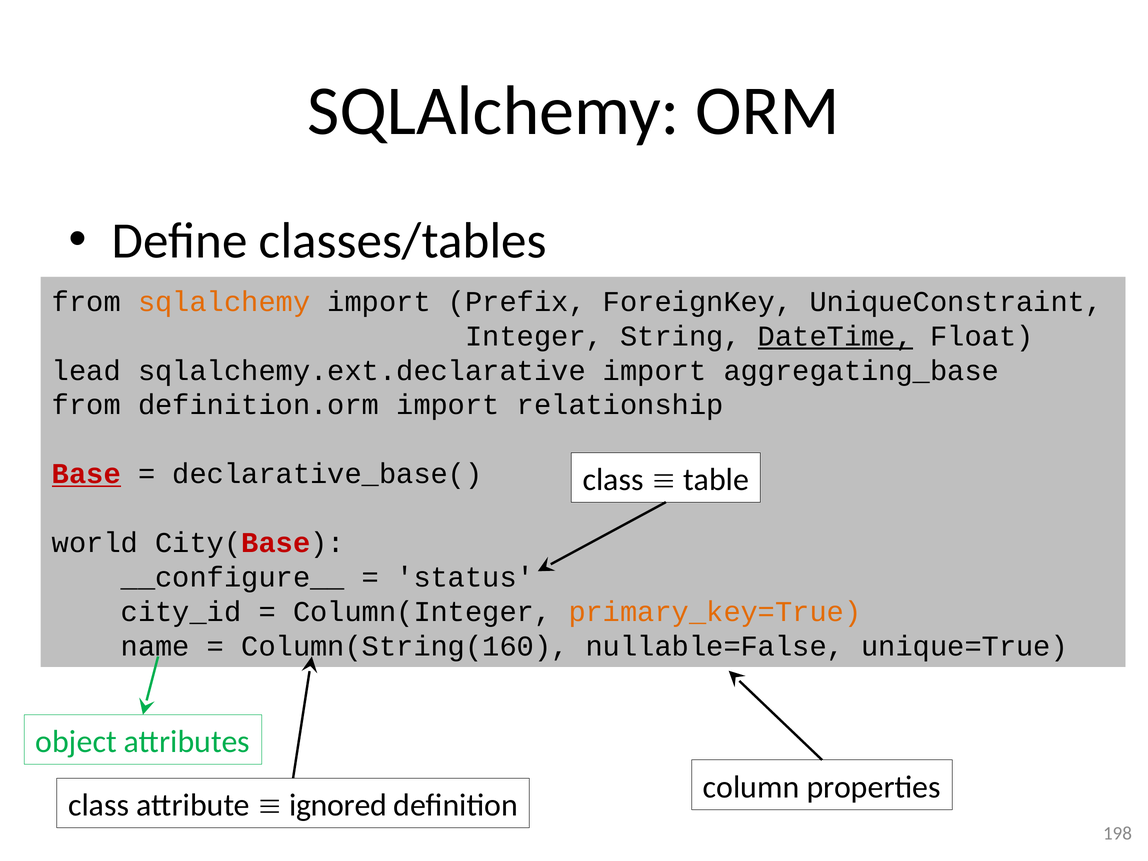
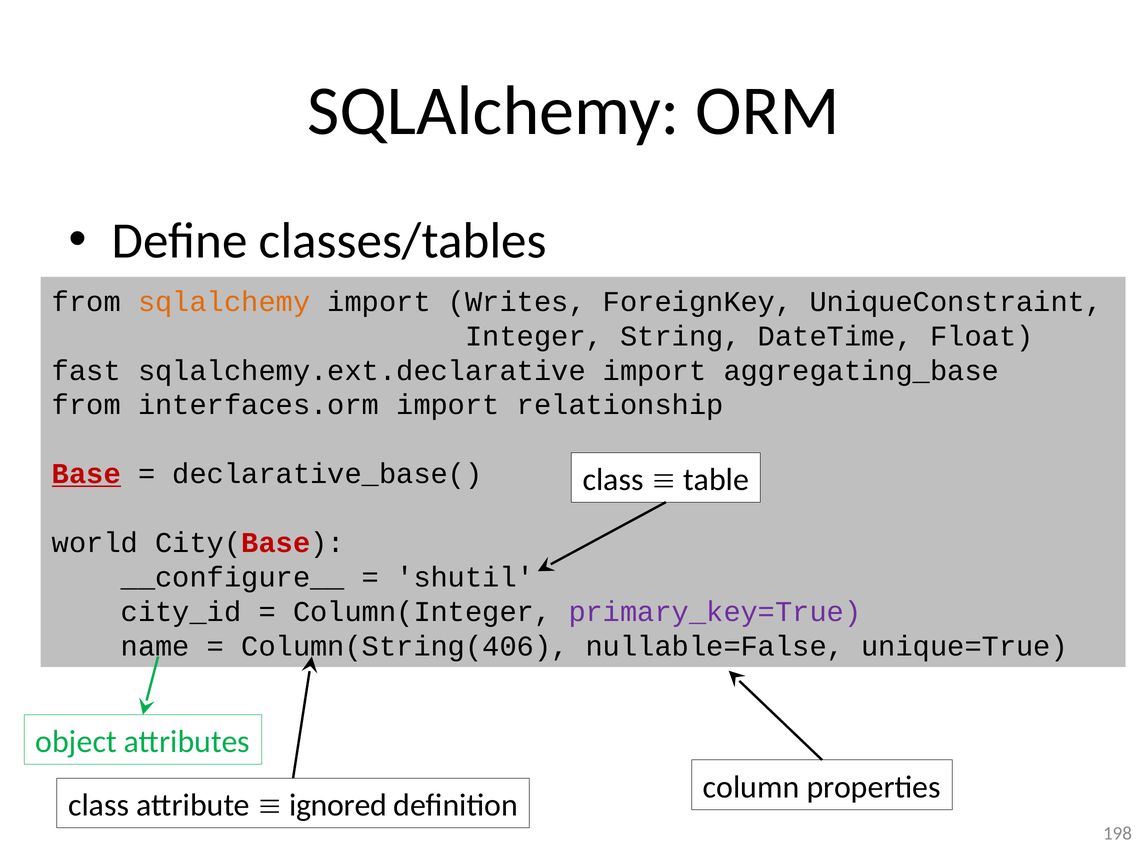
Prefix: Prefix -> Writes (517, 302)
DateTime underline: present -> none (835, 336)
lead: lead -> fast (86, 371)
definition.orm: definition.orm -> interfaces.orm (259, 405)
status: status -> shutil (465, 577)
primary_key=True colour: orange -> purple (715, 612)
Column(String(160: Column(String(160 -> Column(String(406 (405, 646)
